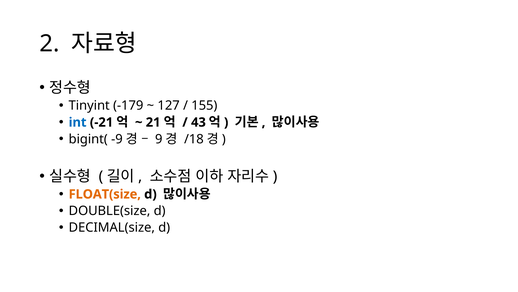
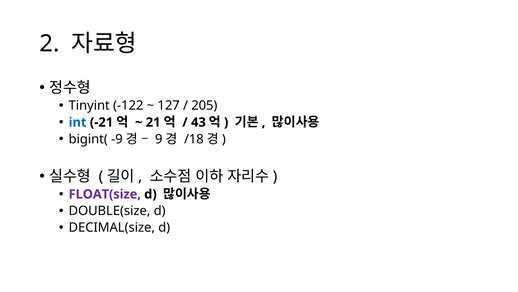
-179: -179 -> -122 (128, 105)
155: 155 -> 205 (204, 105)
FLOAT(size colour: orange -> purple (105, 194)
